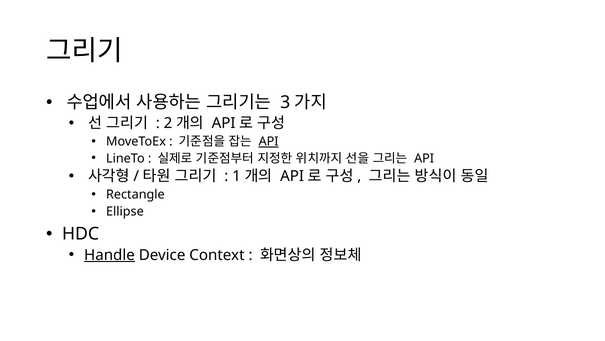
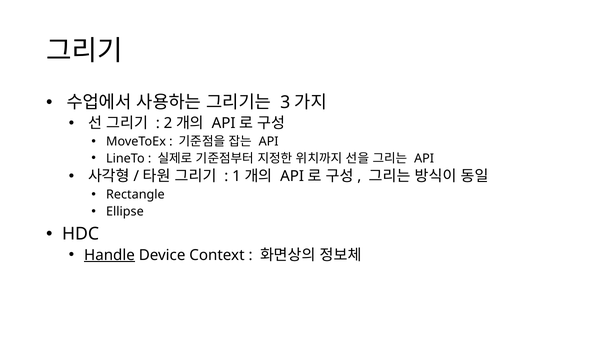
API underline: present -> none (269, 141)
